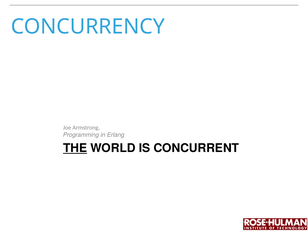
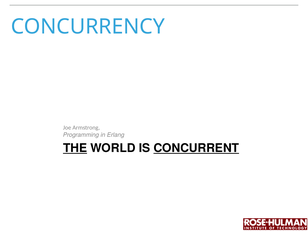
CONCURRENT underline: none -> present (196, 148)
